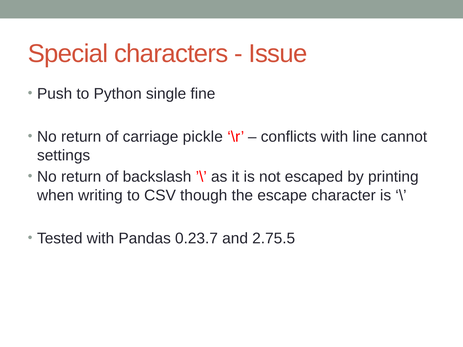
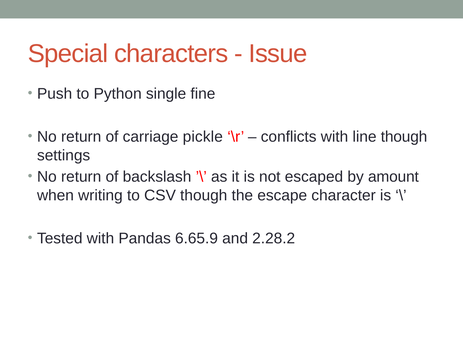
line cannot: cannot -> though (404, 137)
printing: printing -> amount (393, 177)
0.23.7: 0.23.7 -> 6.65.9 (196, 239)
2.75.5: 2.75.5 -> 2.28.2 (274, 239)
